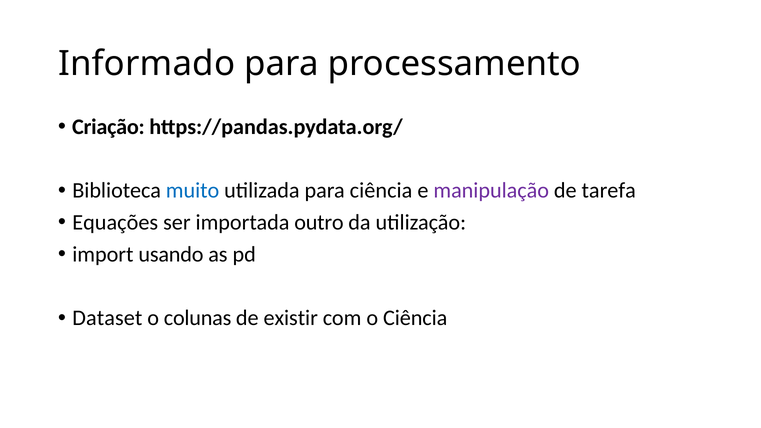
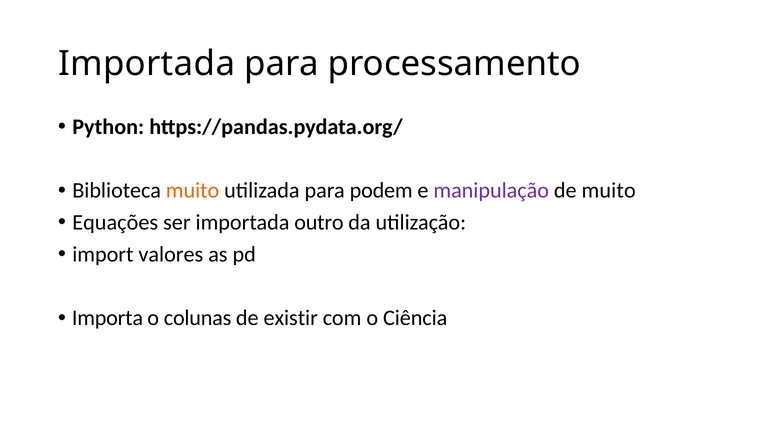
Informado: Informado -> Importada (147, 64)
Criação: Criação -> Python (108, 127)
muito colour: blue -> orange (193, 191)
para ciência: ciência -> podem (381, 191)
de tarefa: tarefa -> muito (609, 191)
usando: usando -> valores (171, 254)
Dataset: Dataset -> Importa (107, 318)
